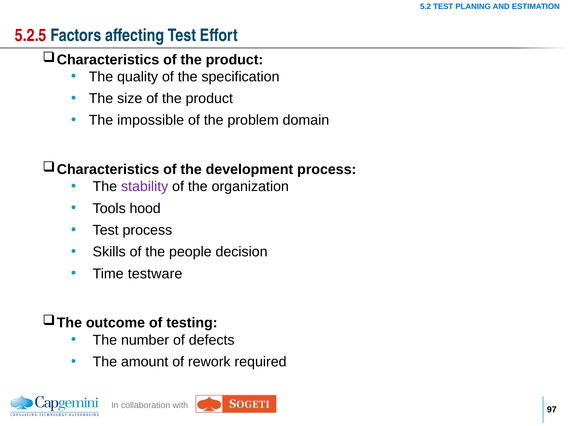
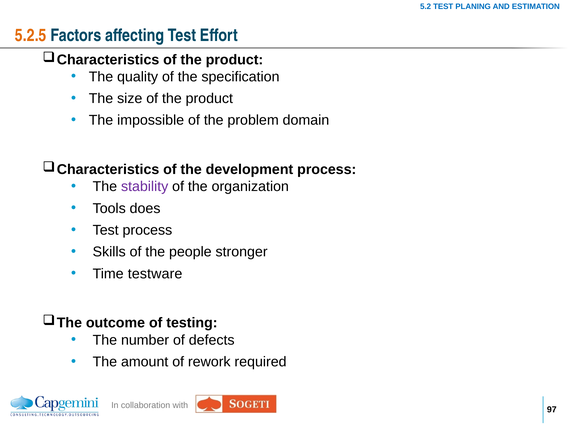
5.2.5 colour: red -> orange (31, 35)
hood: hood -> does (145, 208)
decision: decision -> stronger (242, 252)
